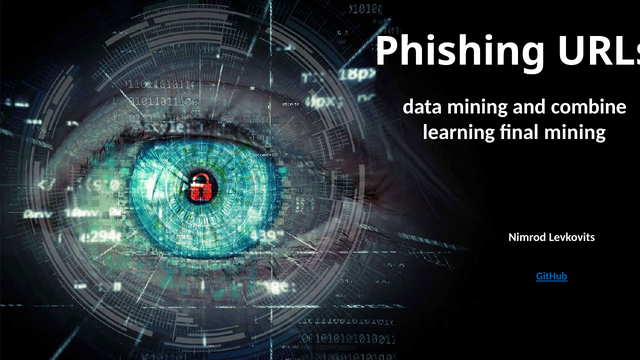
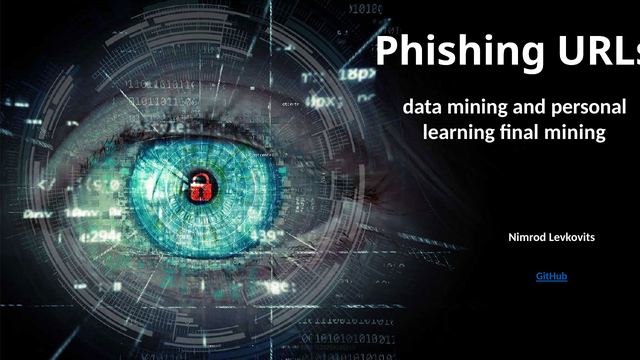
combine: combine -> personal (589, 107)
